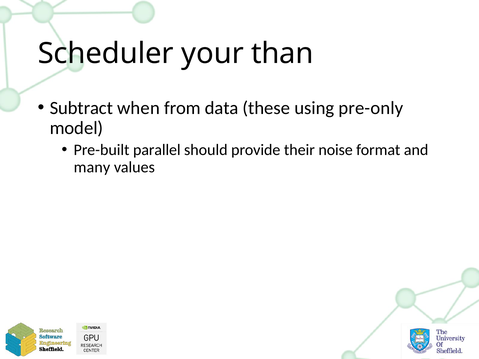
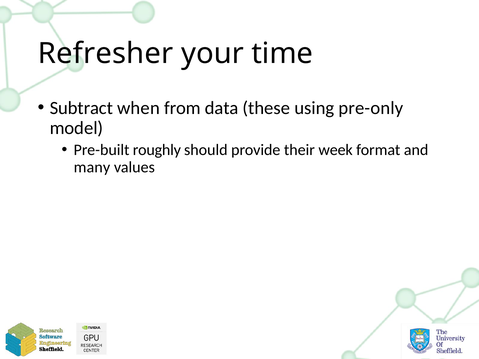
Scheduler: Scheduler -> Refresher (106, 54)
than: than -> time (282, 54)
parallel: parallel -> roughly (157, 150)
noise: noise -> week (336, 150)
